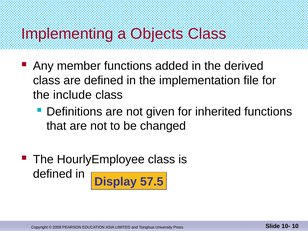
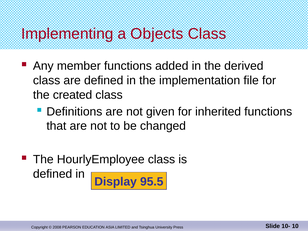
include: include -> created (73, 95)
57.5: 57.5 -> 95.5 (152, 182)
